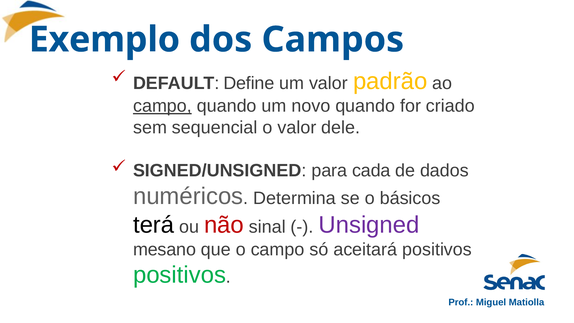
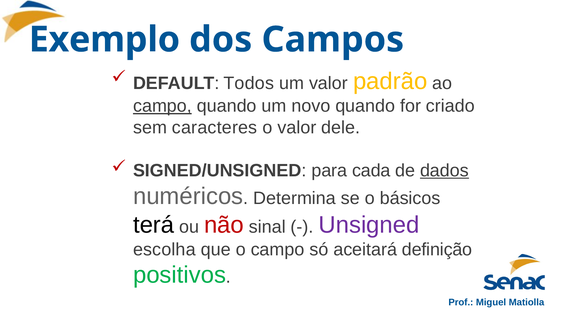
Define: Define -> Todos (249, 83)
sequencial: sequencial -> caracteres (215, 127)
dados underline: none -> present (444, 171)
mesano: mesano -> escolha (164, 249)
aceitará positivos: positivos -> definição (437, 249)
